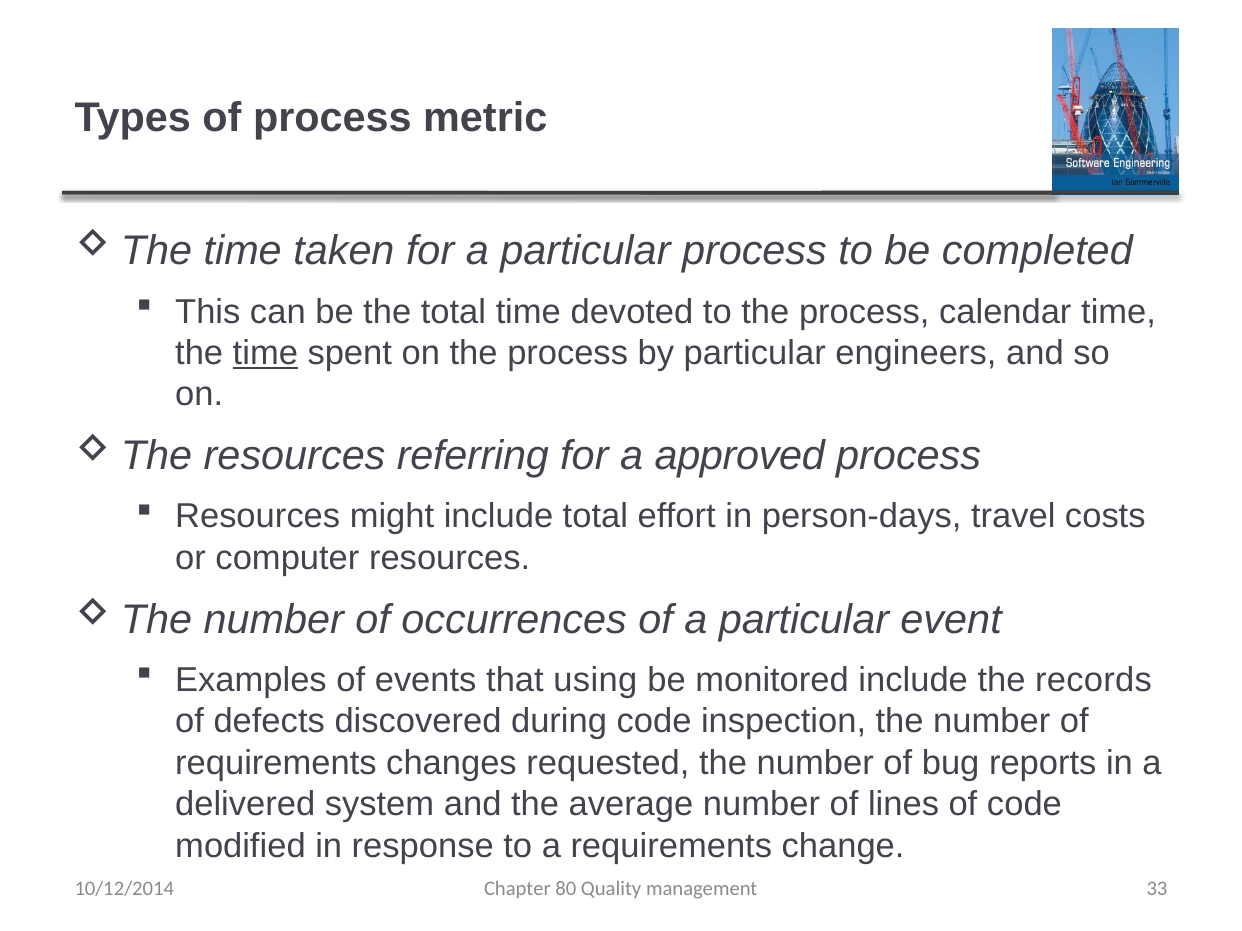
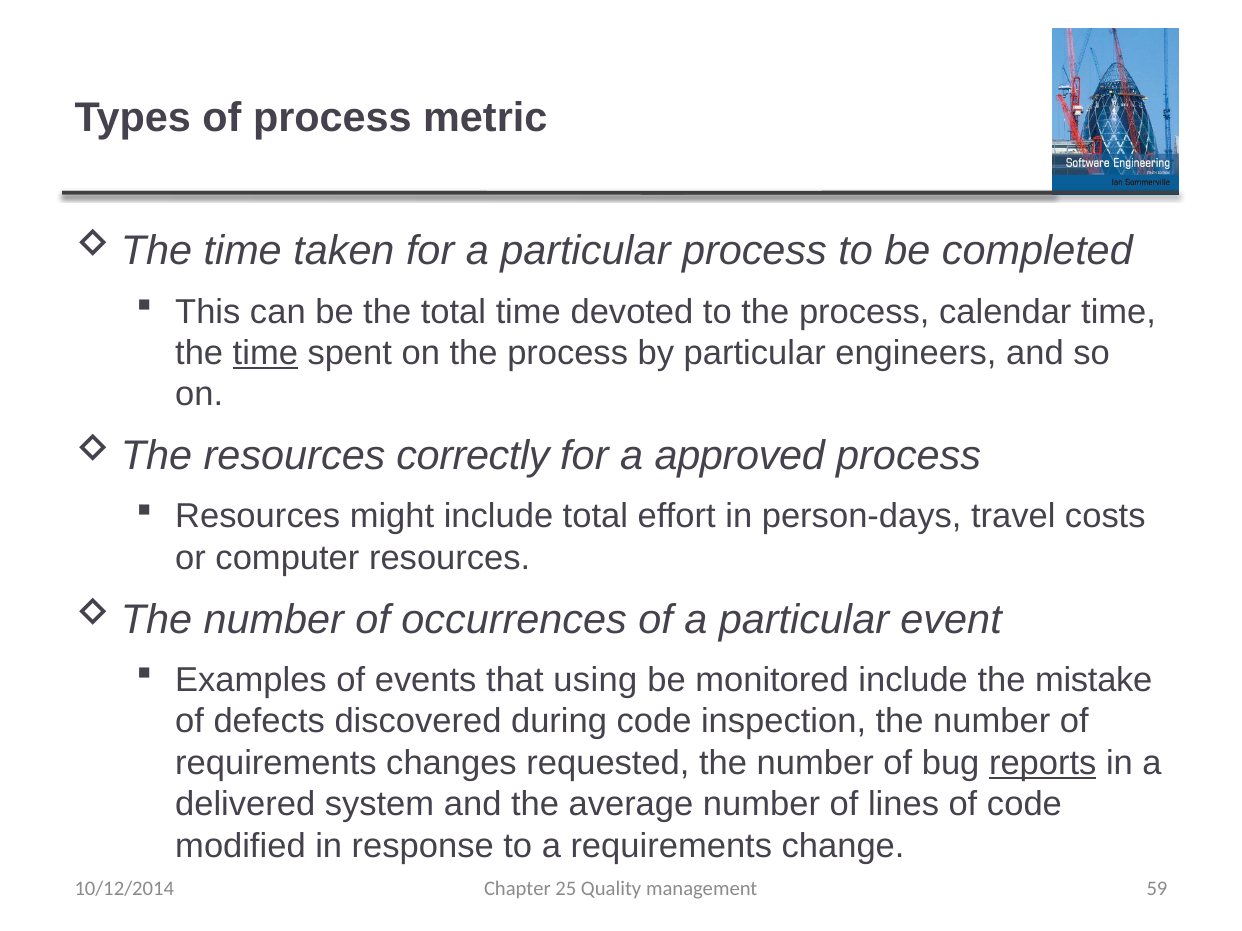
referring: referring -> correctly (473, 456)
records: records -> mistake (1094, 680)
reports underline: none -> present (1043, 763)
80: 80 -> 25 (566, 889)
33: 33 -> 59 (1157, 889)
